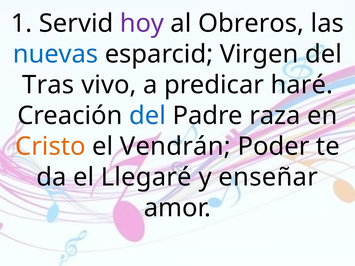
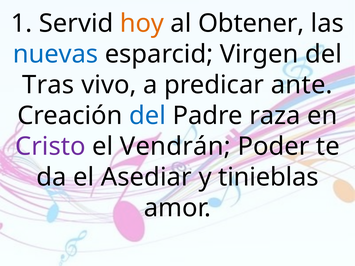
hoy colour: purple -> orange (142, 23)
Obreros: Obreros -> Obtener (251, 23)
haré: haré -> ante (302, 85)
Cristo colour: orange -> purple (50, 146)
Llegaré: Llegaré -> Asediar (146, 177)
enseñar: enseñar -> tinieblas (268, 177)
